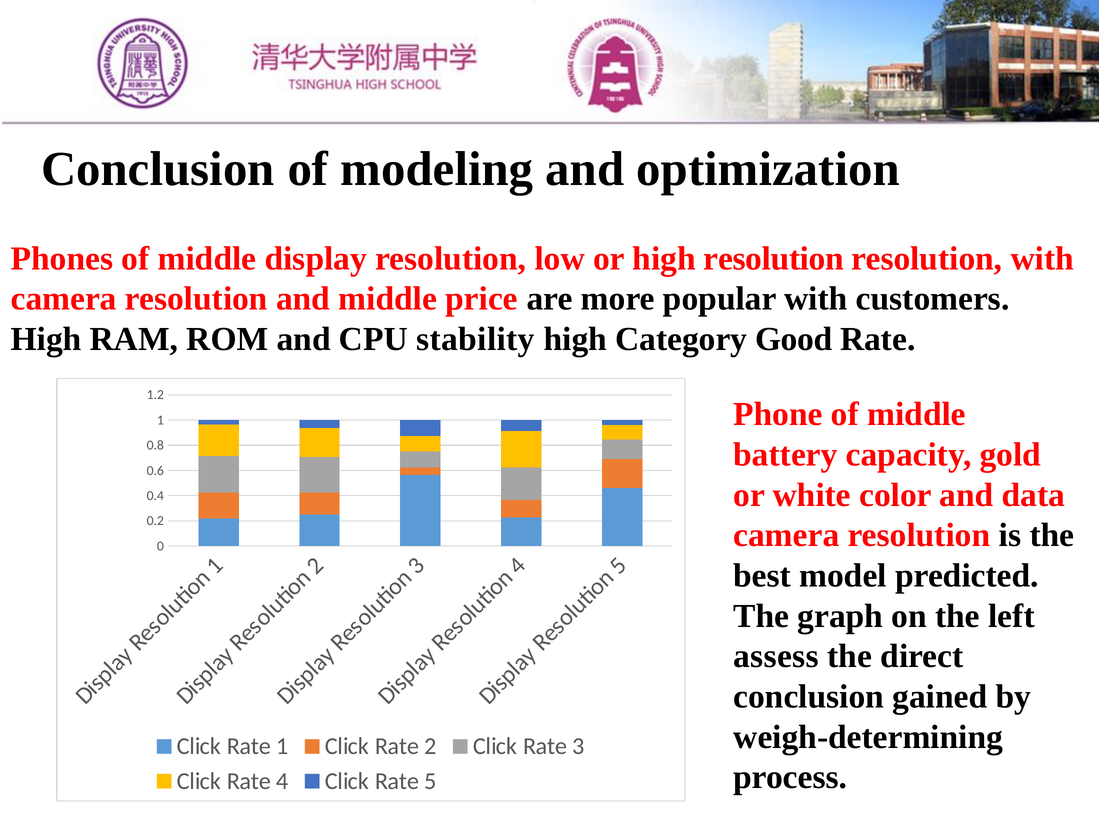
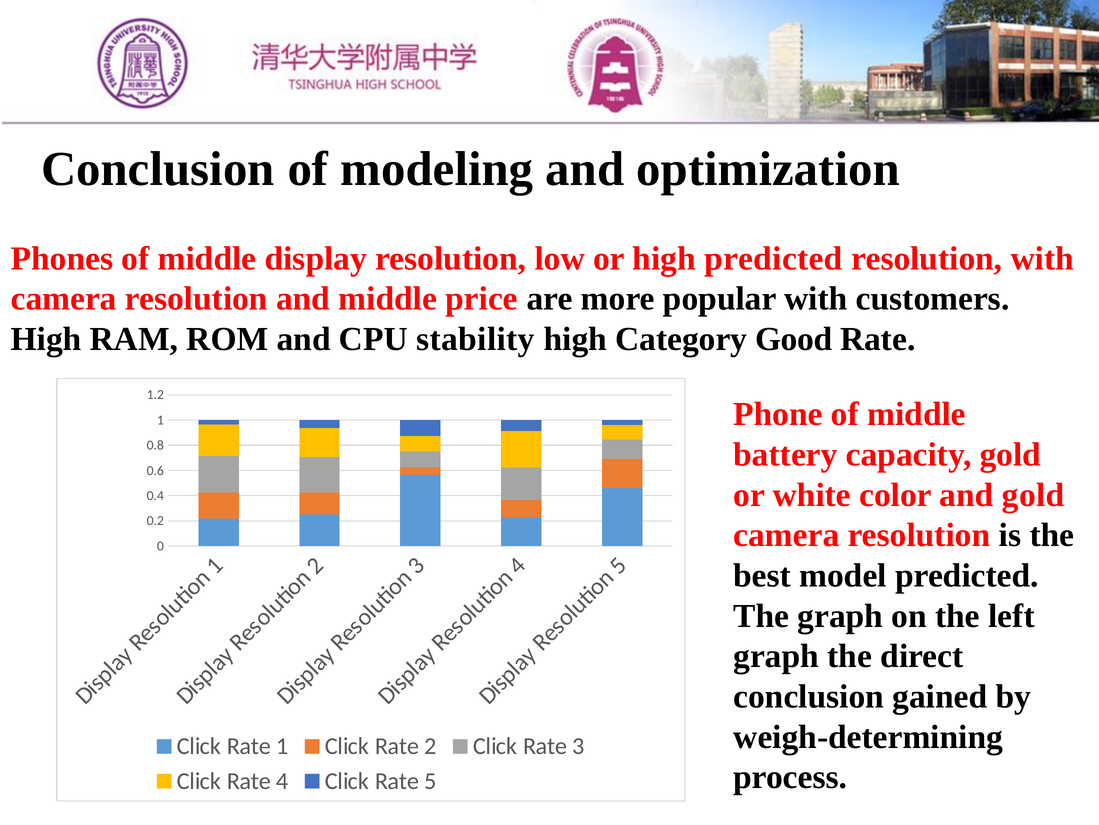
high resolution: resolution -> predicted (773, 258)
and data: data -> gold (1033, 495)
assess: assess -> graph (776, 656)
